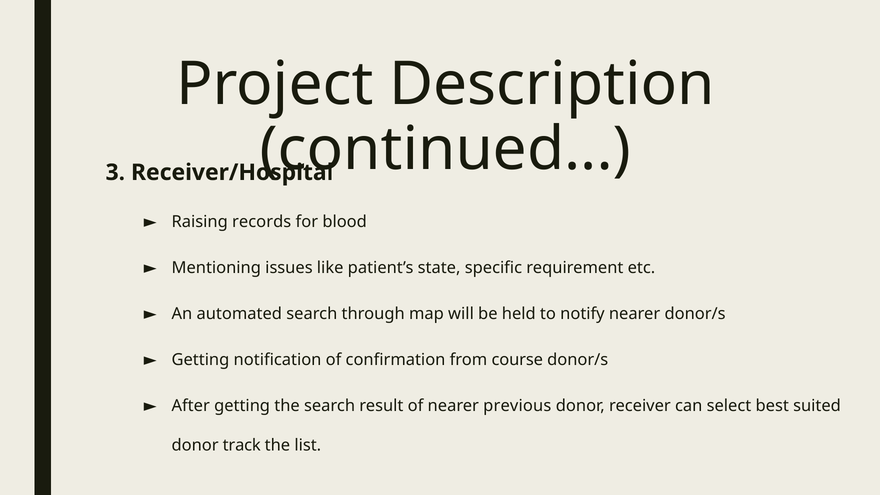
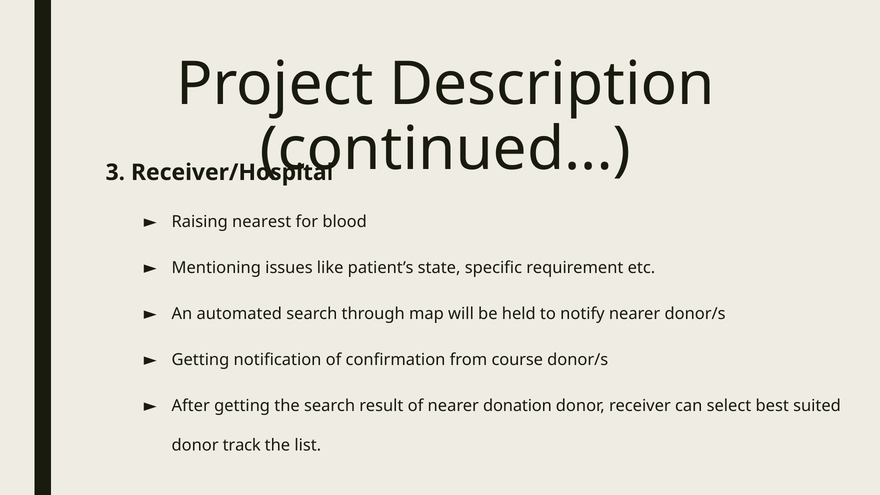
records: records -> nearest (262, 222)
previous: previous -> donation (517, 406)
